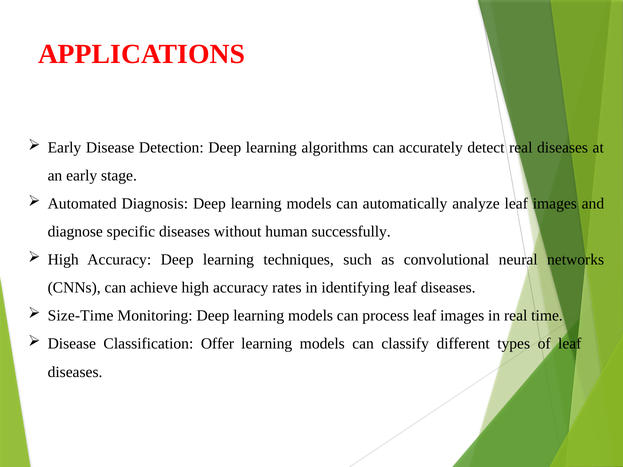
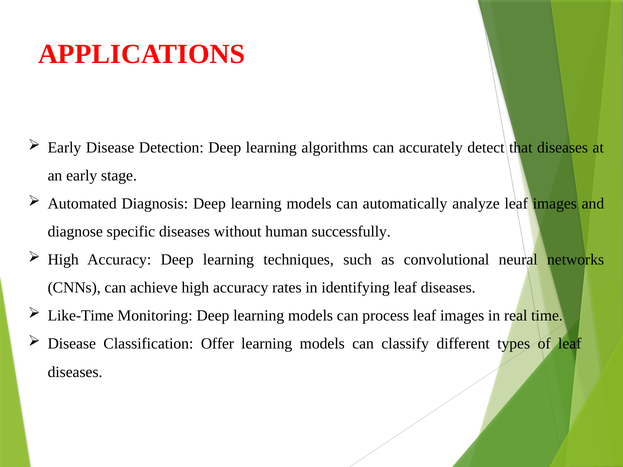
detect real: real -> that (521, 148)
Size-Time: Size-Time -> Like-Time (81, 316)
